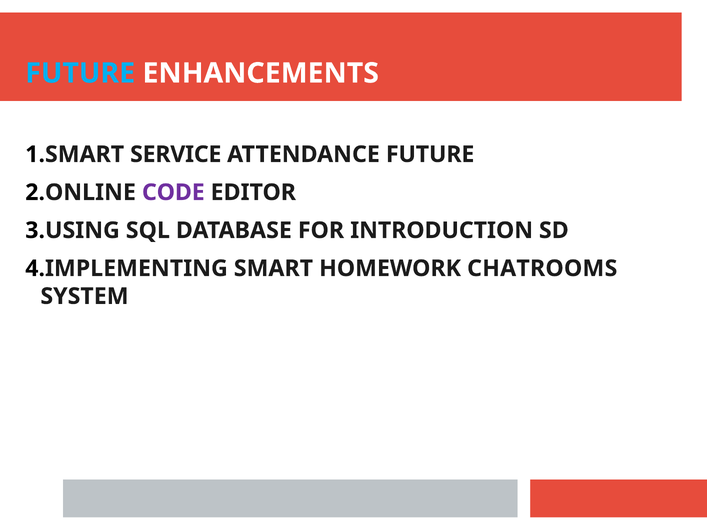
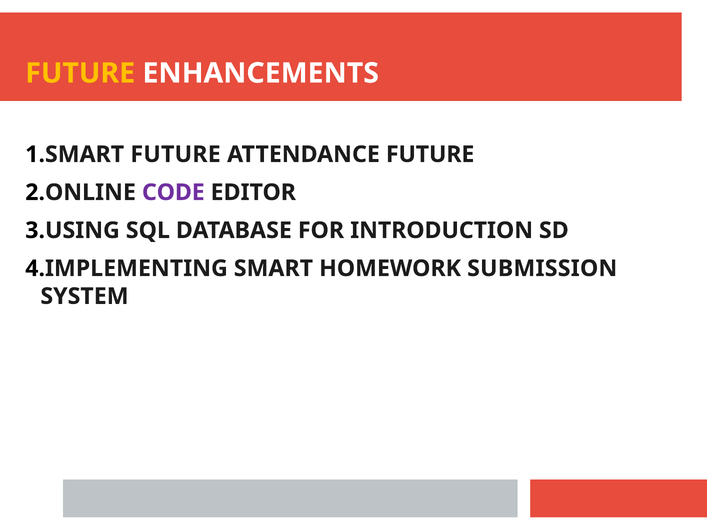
FUTURE colour: light blue -> yellow (80, 73)
SERVICE: SERVICE -> FUTURE (176, 154)
CHATROOMS: CHATROOMS -> SUBMISSION (542, 268)
